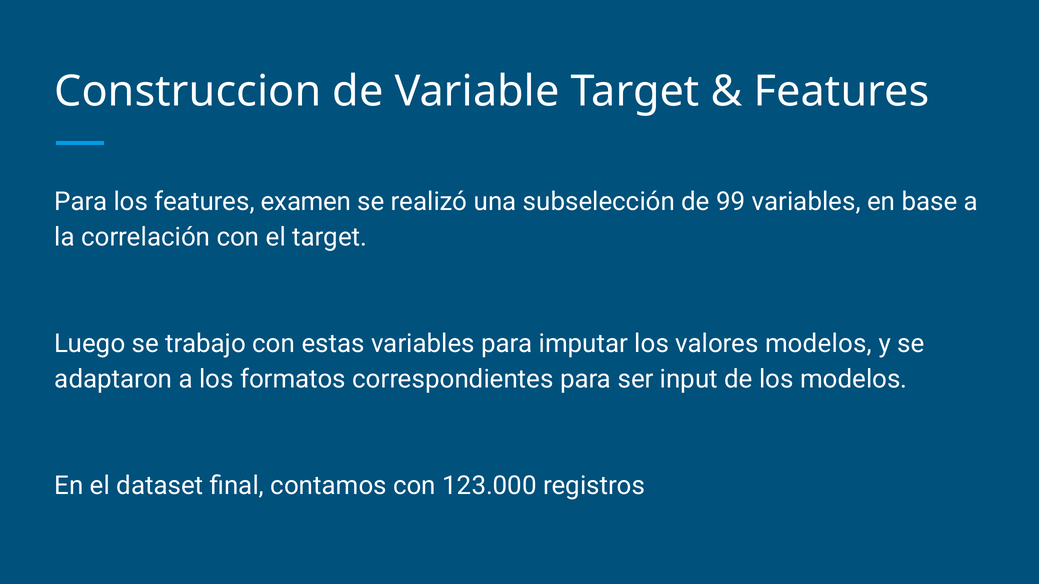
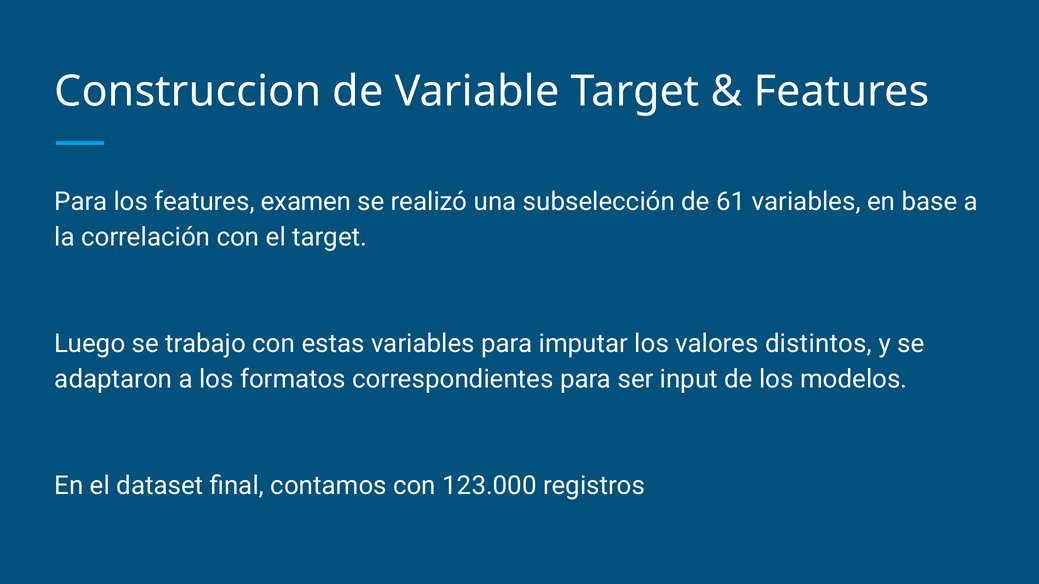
99: 99 -> 61 (731, 202)
valores modelos: modelos -> distintos (818, 344)
